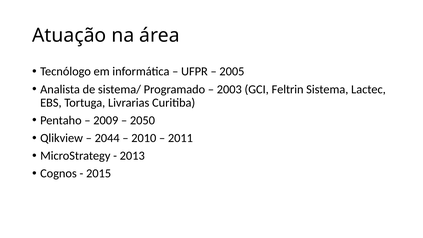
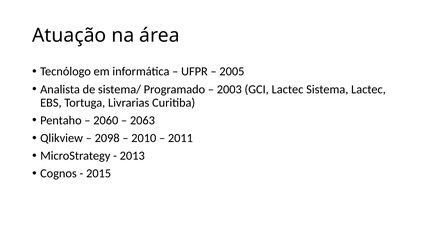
GCI Feltrin: Feltrin -> Lactec (288, 89)
2009: 2009 -> 2060 (106, 120)
2050: 2050 -> 2063 (142, 120)
2044: 2044 -> 2098 (107, 138)
